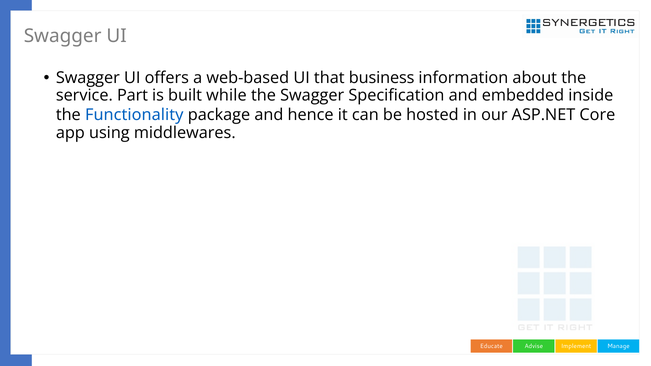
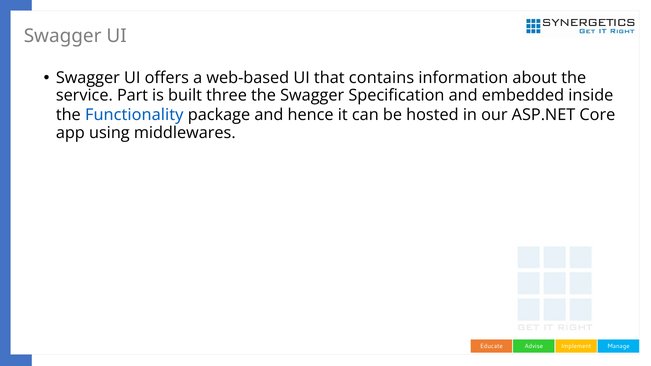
business: business -> contains (382, 78)
while: while -> three (227, 96)
